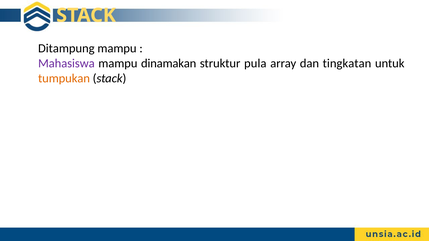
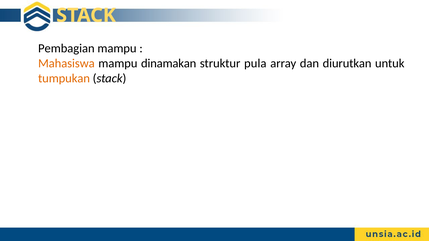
Ditampung: Ditampung -> Pembagian (66, 48)
Mahasiswa colour: purple -> orange (66, 63)
tingkatan: tingkatan -> diurutkan (347, 63)
